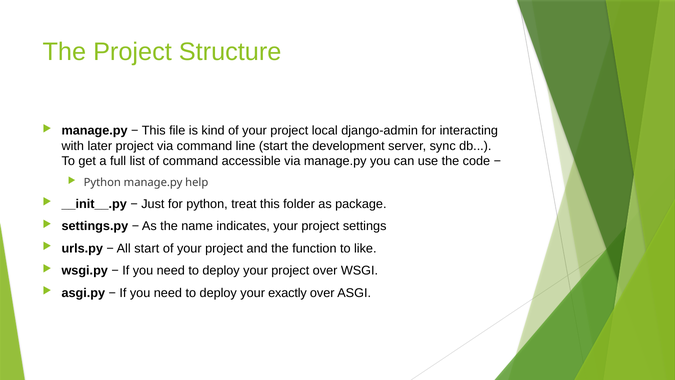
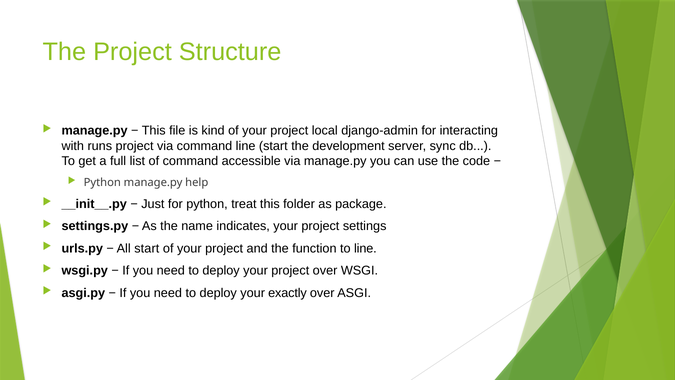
later: later -> runs (100, 146)
to like: like -> line (365, 248)
